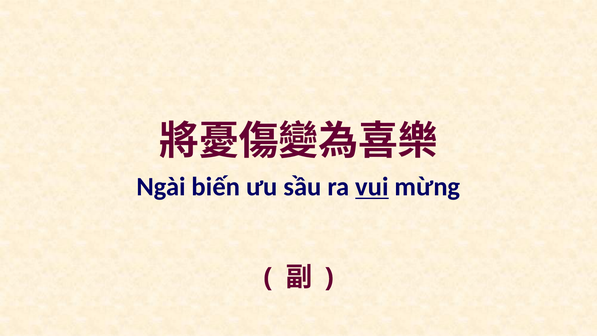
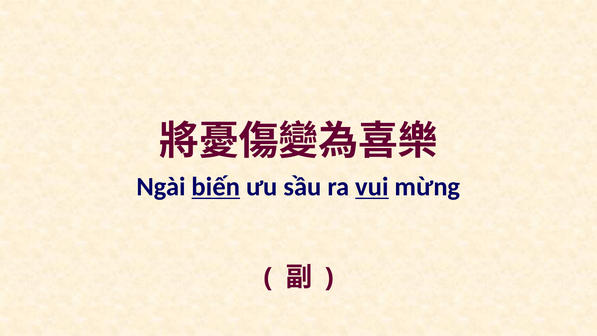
biến underline: none -> present (216, 187)
